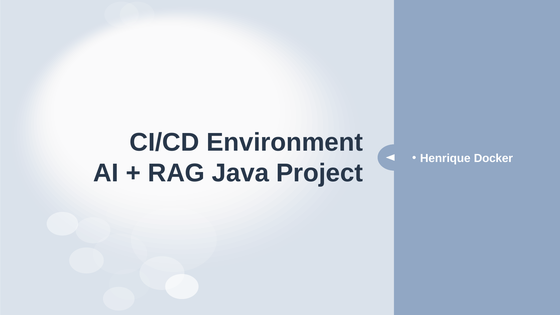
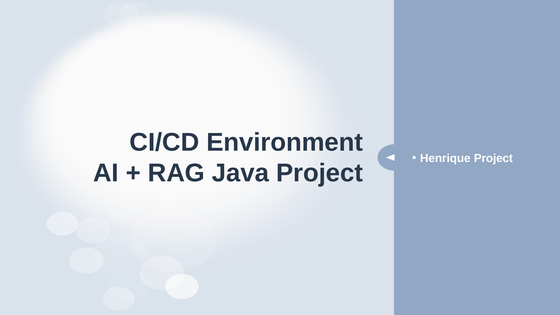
Henrique Docker: Docker -> Project (493, 158)
